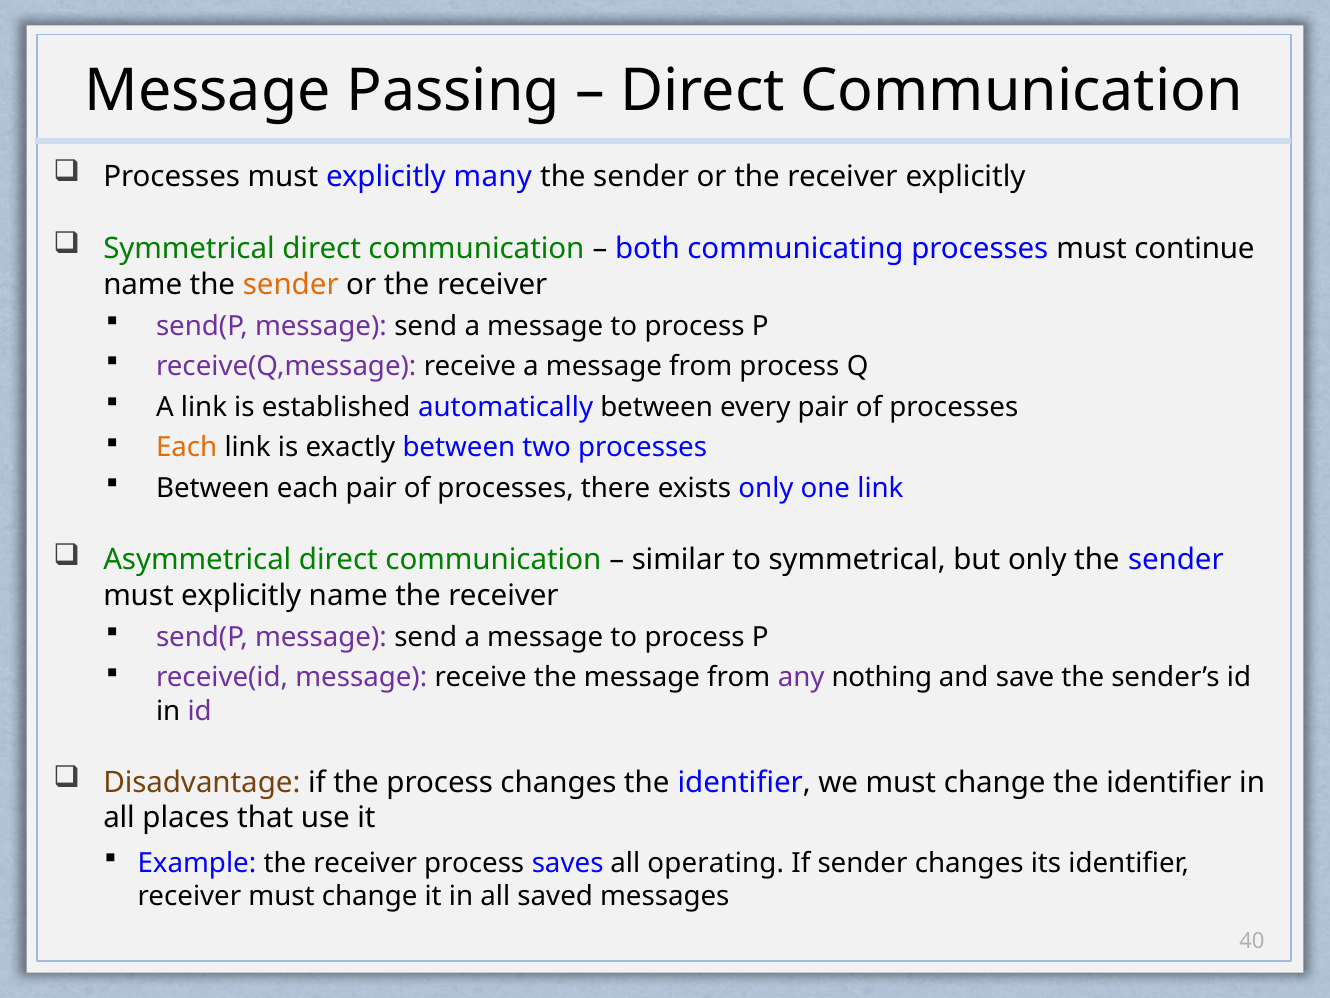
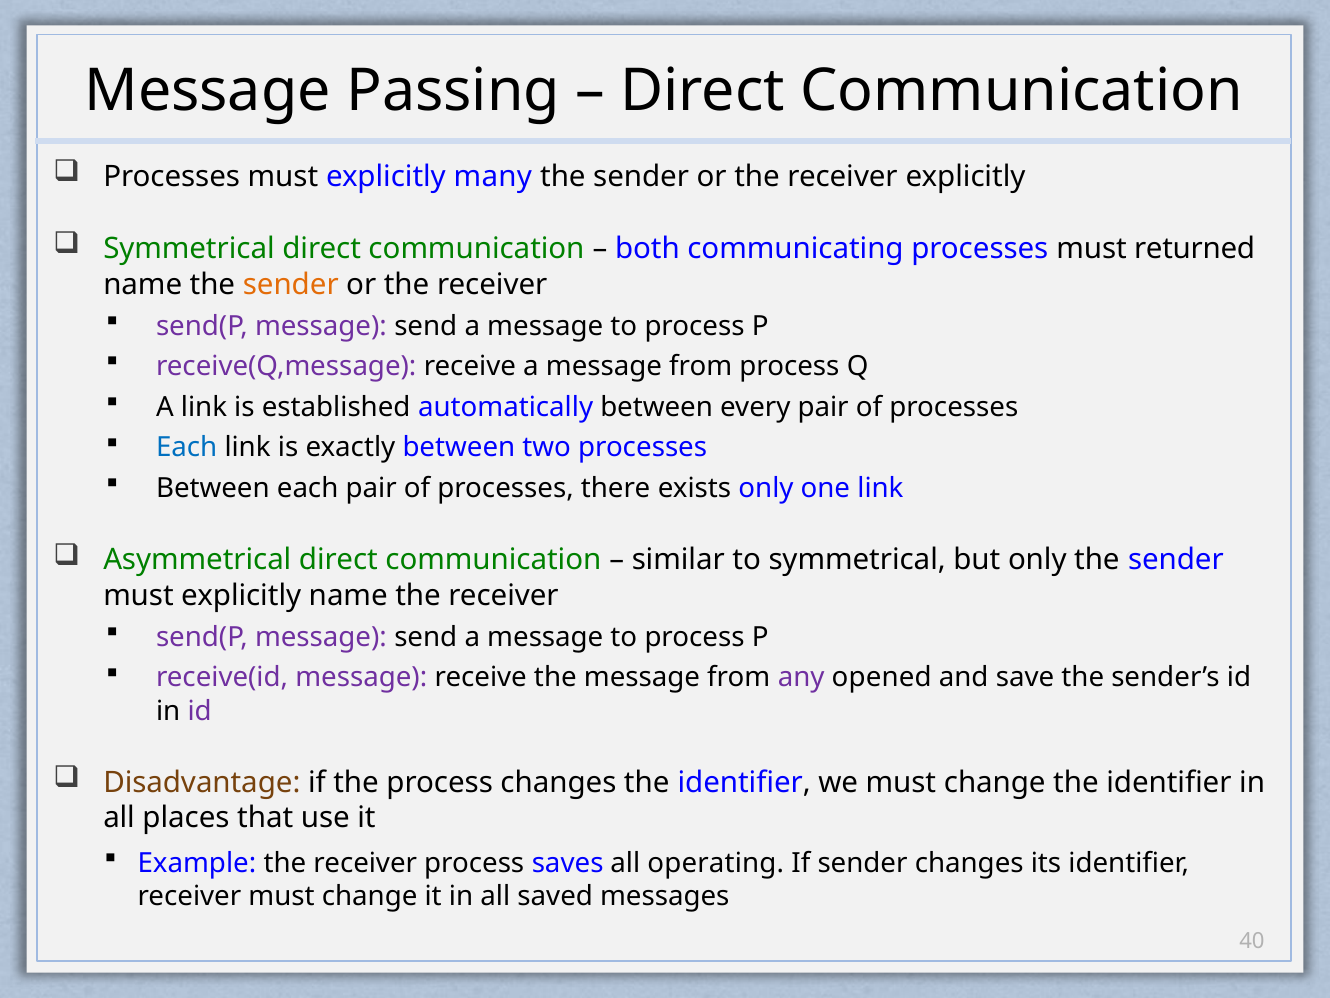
continue: continue -> returned (1195, 249)
Each colour: orange -> blue (187, 448)
nothing: nothing -> opened (882, 677)
